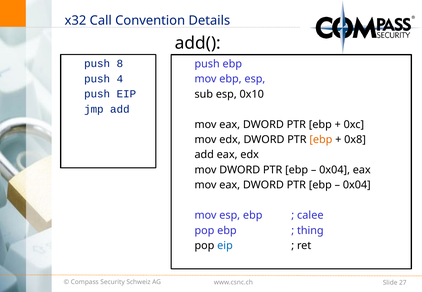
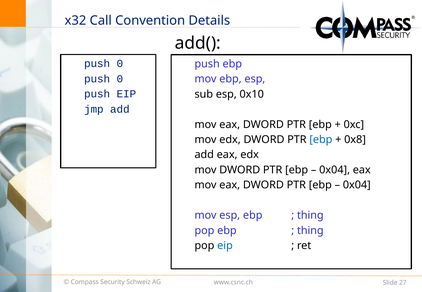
8: 8 -> 0 (120, 64)
4: 4 -> 0 (120, 79)
ebp colour: orange -> blue (321, 140)
calee: calee -> thing (310, 215)
